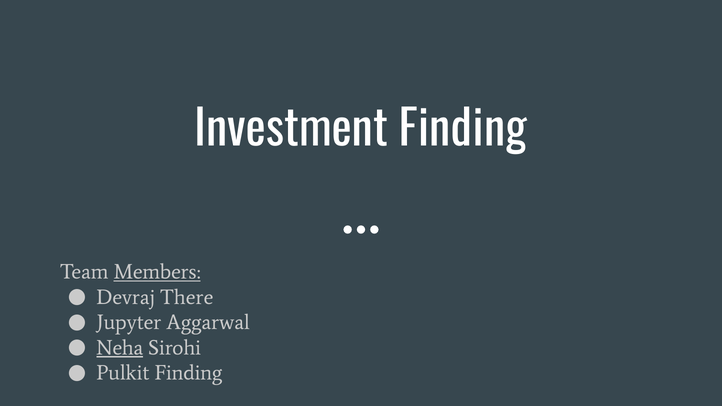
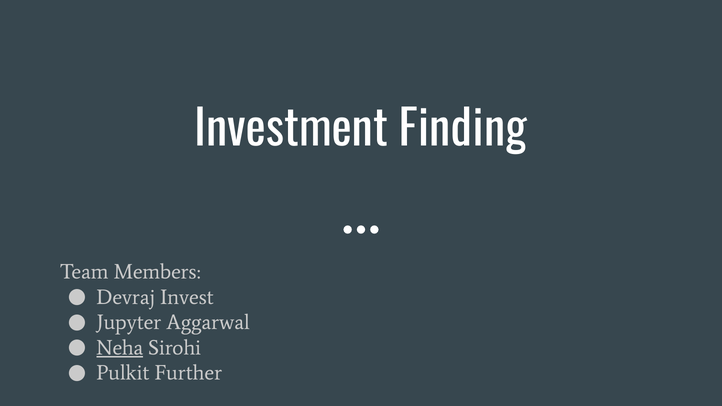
Members underline: present -> none (157, 272)
There: There -> Invest (187, 297)
Pulkit Finding: Finding -> Further (188, 373)
